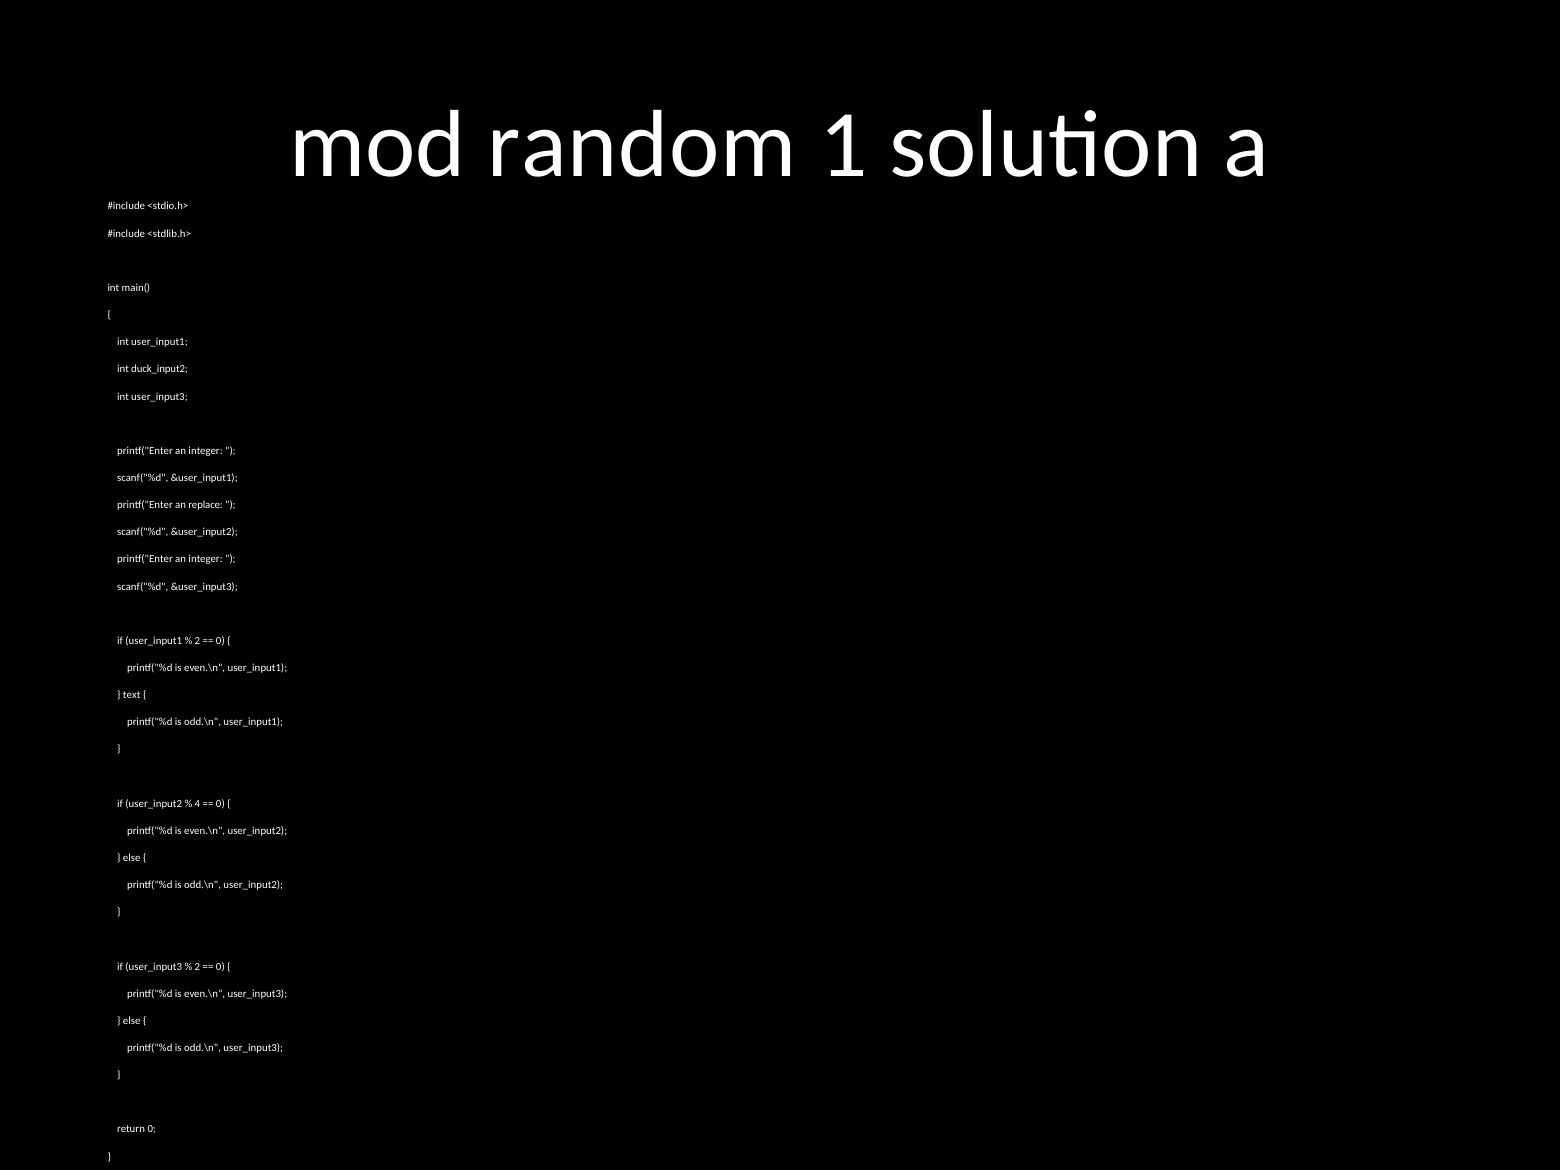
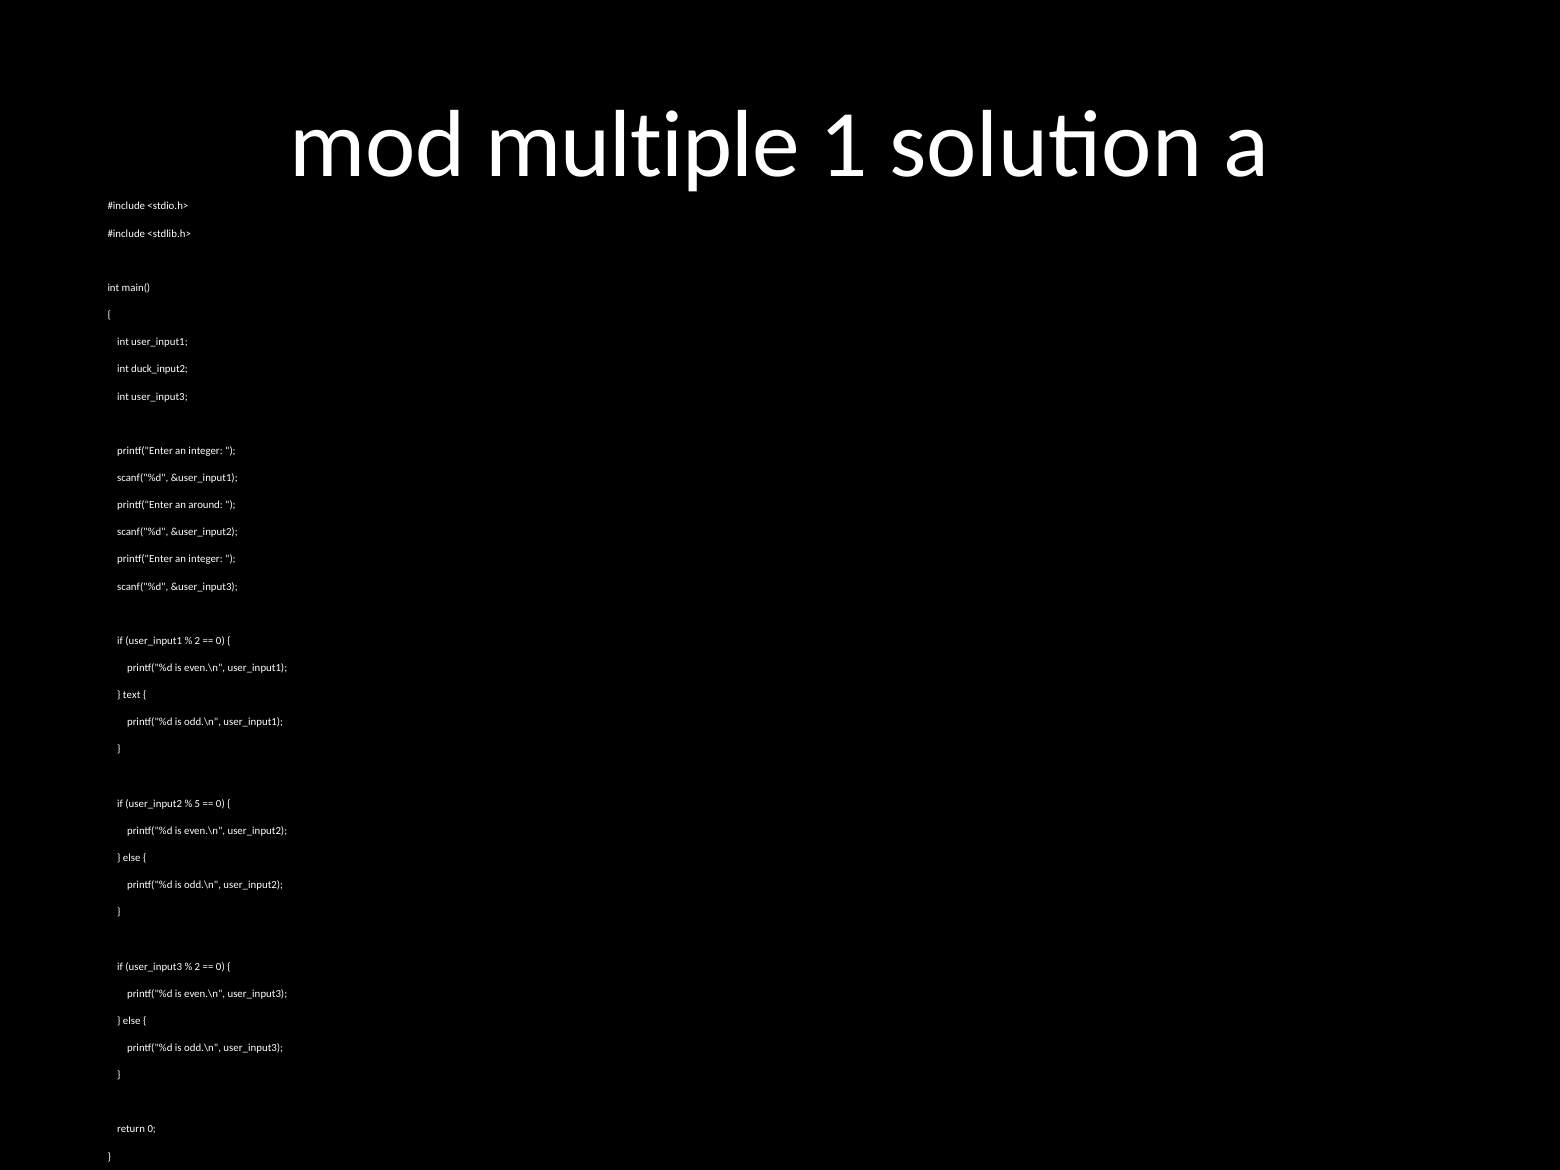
random: random -> multiple (643, 145)
replace: replace -> around (206, 505)
4: 4 -> 5 (197, 804)
